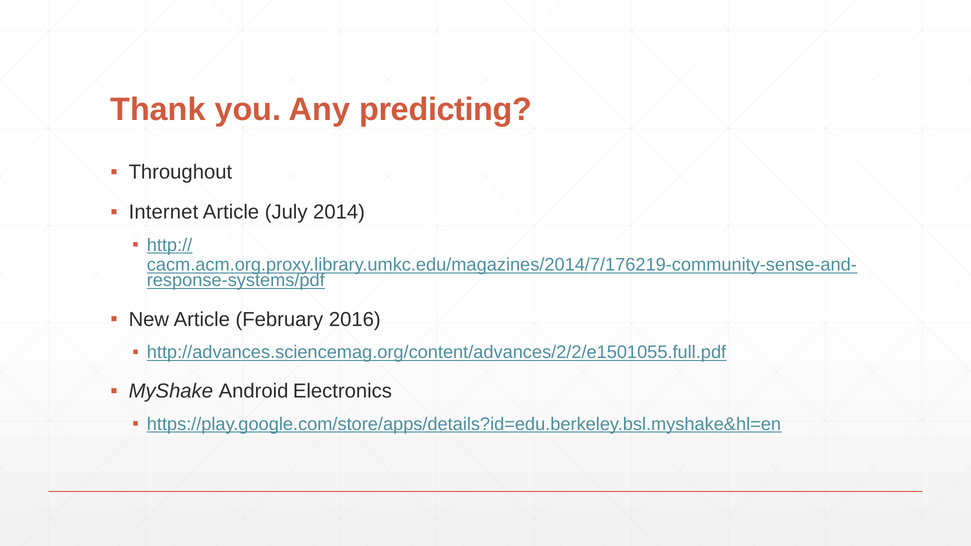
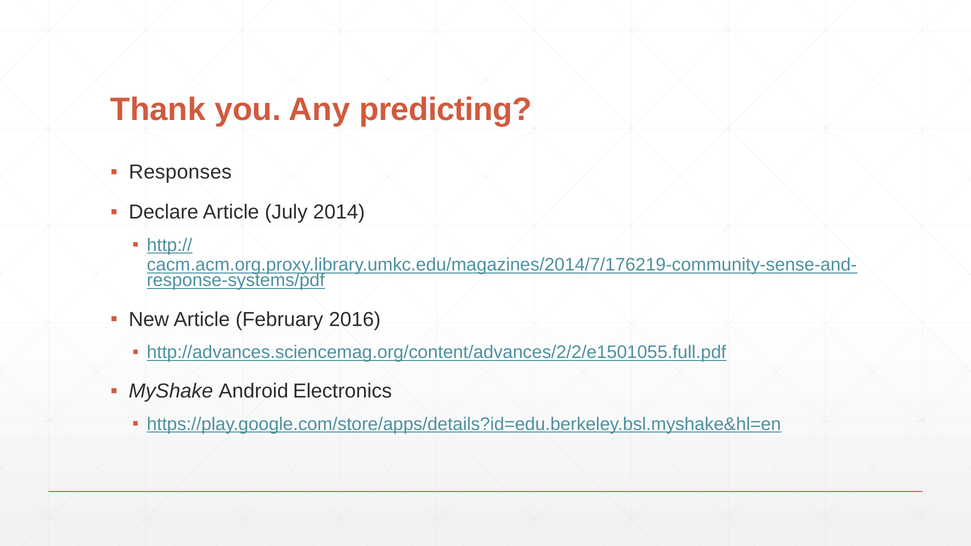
Throughout: Throughout -> Responses (180, 172)
Internet: Internet -> Declare (164, 212)
